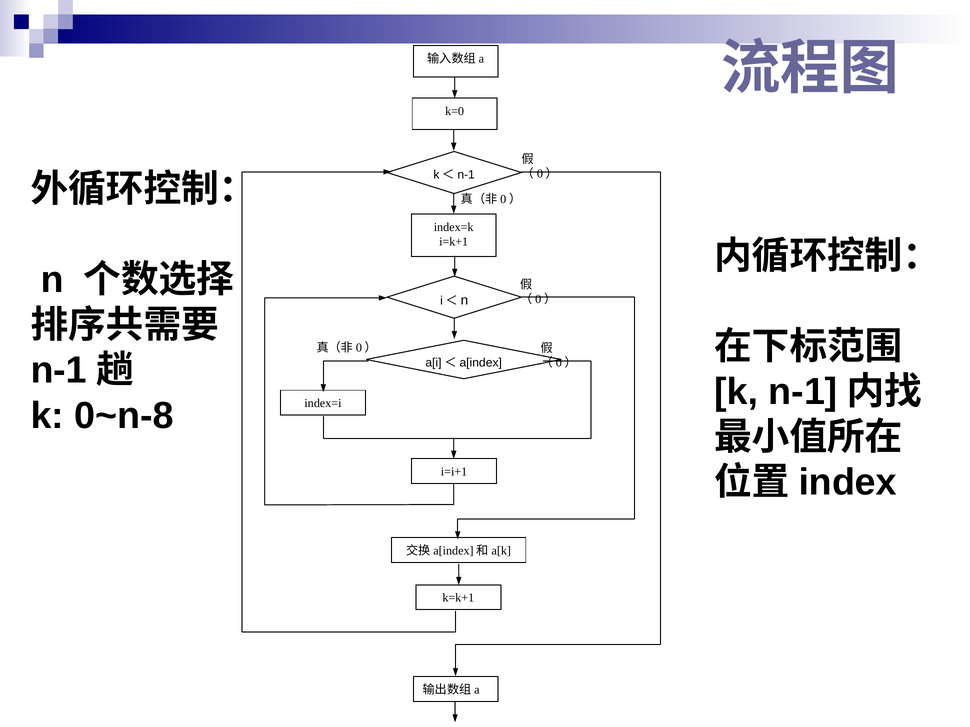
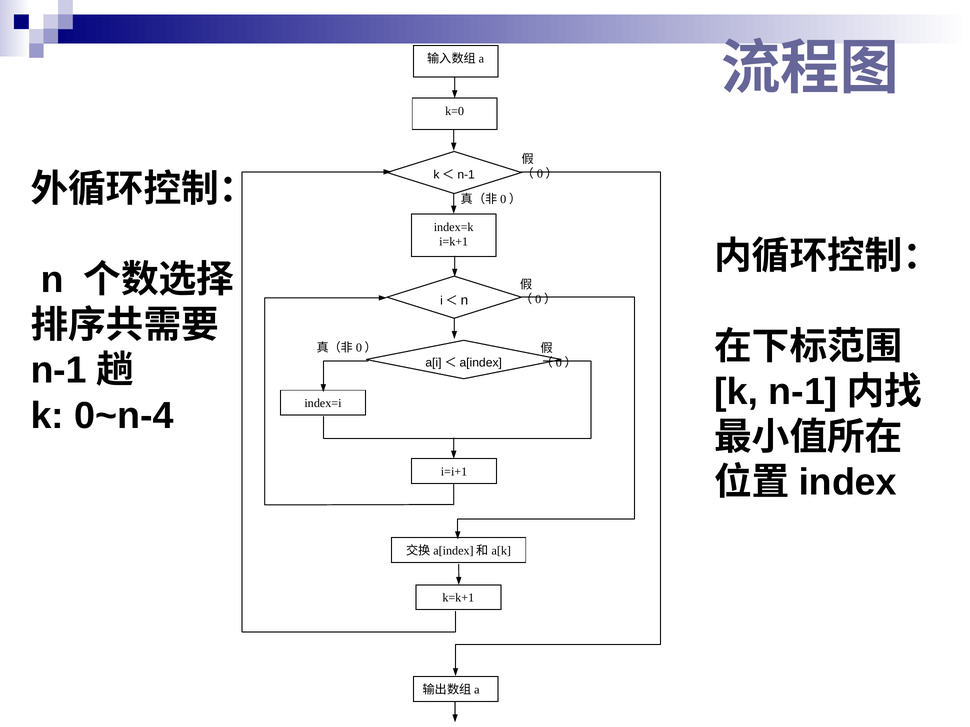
0~n-8: 0~n-8 -> 0~n-4 (124, 416)
